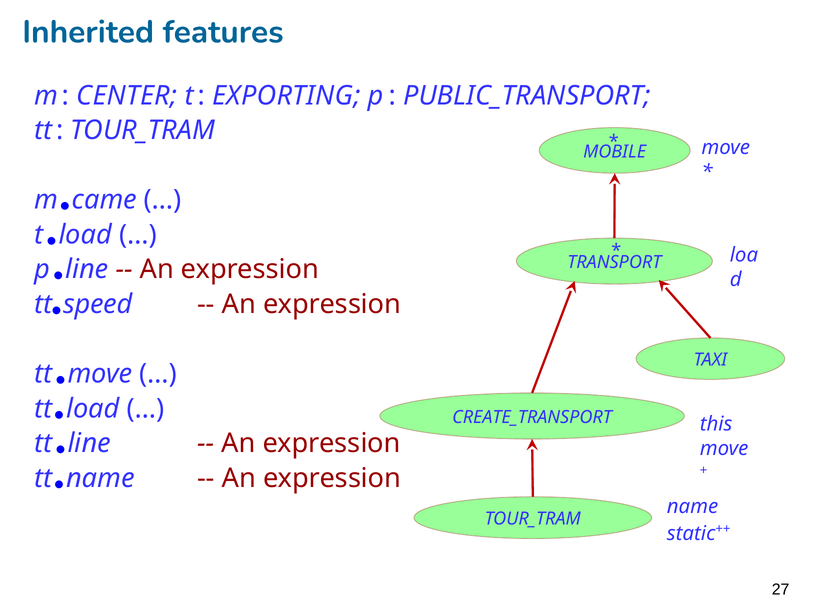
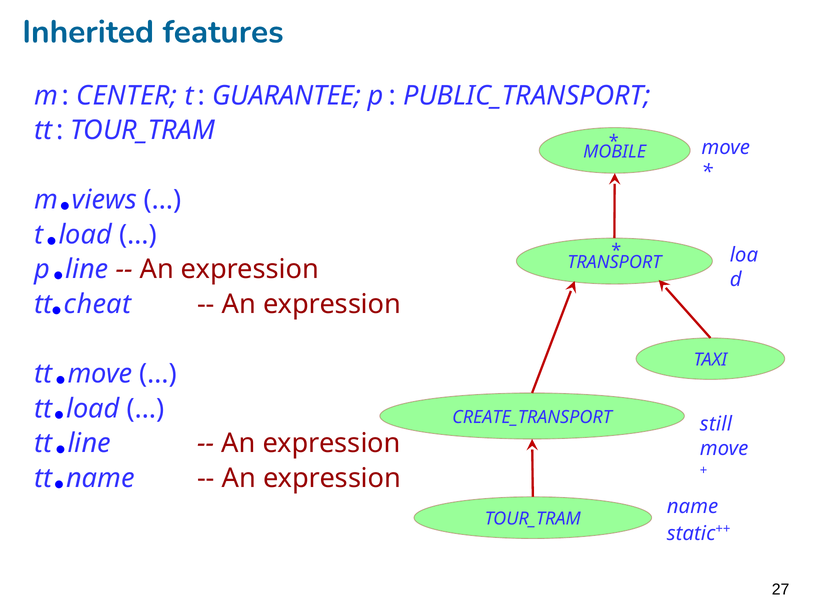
EXPORTING: EXPORTING -> GUARANTEE (287, 96)
came: came -> views (104, 200)
speed: speed -> cheat (98, 304)
this: this -> still (716, 424)
